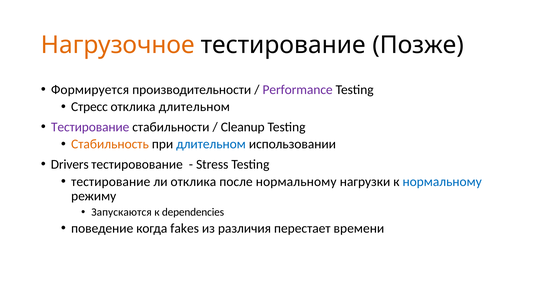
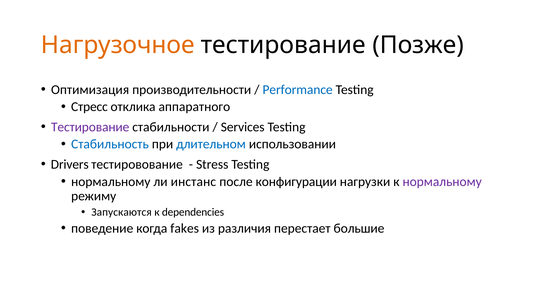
Формируется: Формируется -> Оптимизация (90, 90)
Performance colour: purple -> blue (298, 90)
отклика длительном: длительном -> аппаратного (194, 107)
Cleanup: Cleanup -> Services (243, 127)
Стабильность colour: orange -> blue (110, 144)
тестирование: тестирование -> нормальному (111, 182)
ли отклика: отклика -> инстанс (193, 182)
после нормальному: нормальному -> конфигурации (296, 182)
нормальному colour: blue -> purple (442, 182)
времени: времени -> большие (359, 228)
